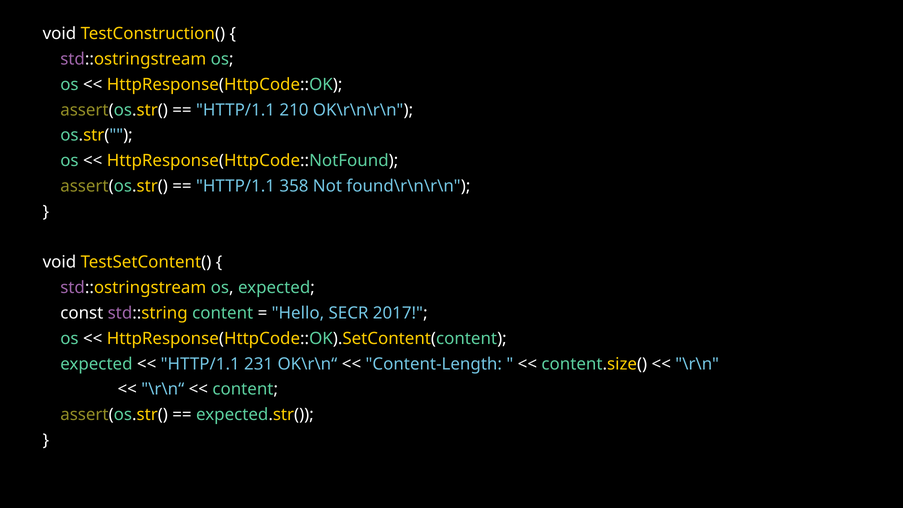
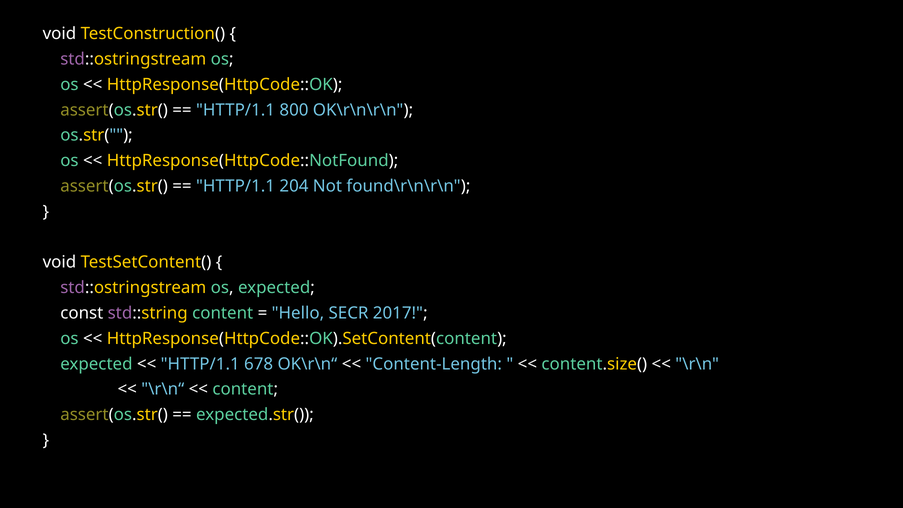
210: 210 -> 800 (294, 110)
358: 358 -> 204 (294, 186)
231: 231 -> 678 (259, 364)
